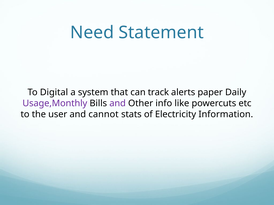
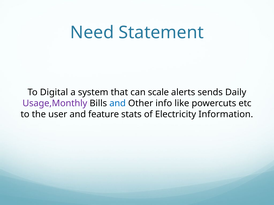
track: track -> scale (158, 93)
paper: paper -> sends (210, 93)
and colour: purple -> blue (118, 104)
cannot: cannot -> feature (104, 115)
